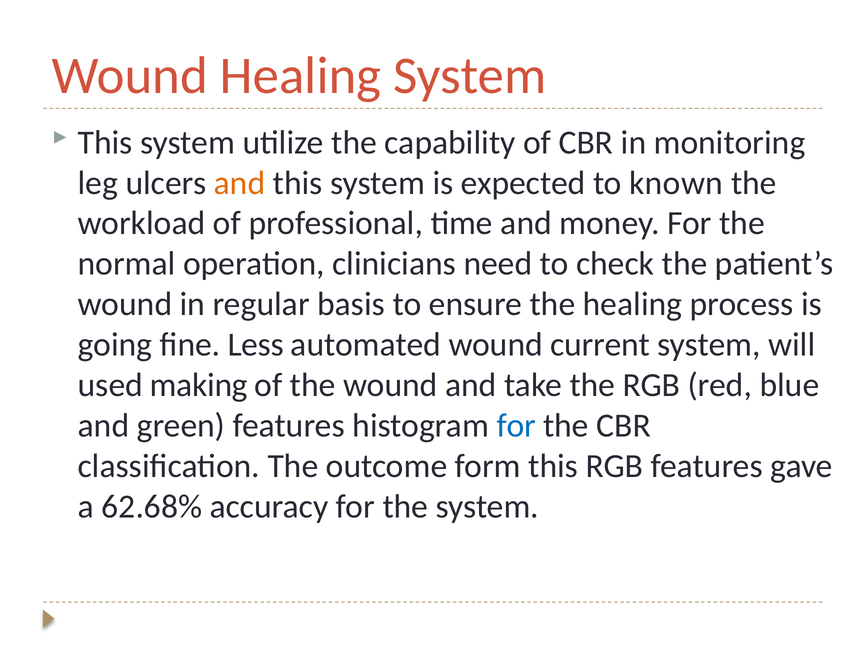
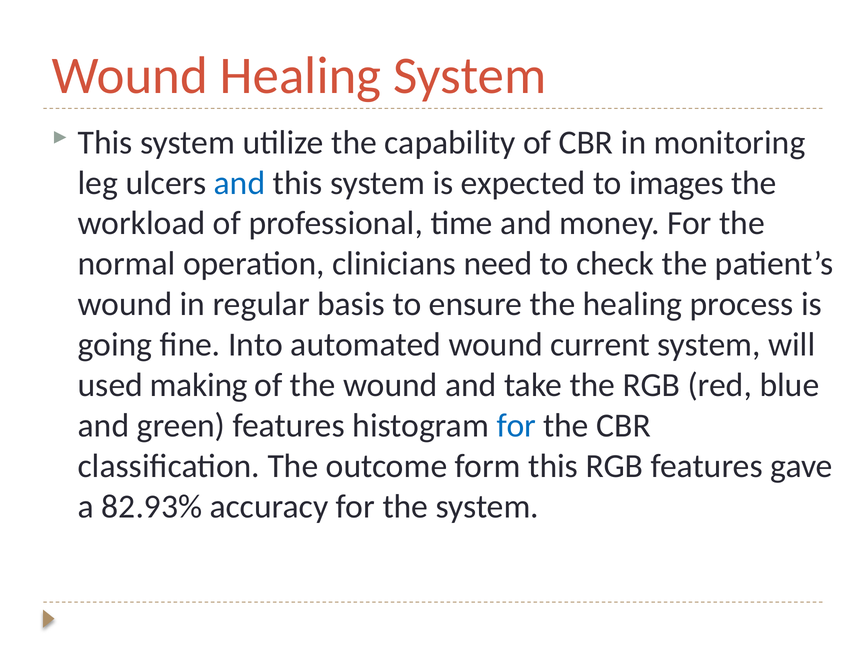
and colour: orange -> blue (240, 183)
known: known -> images (677, 183)
Less: Less -> Into (256, 344)
62.68%: 62.68% -> 82.93% (152, 506)
